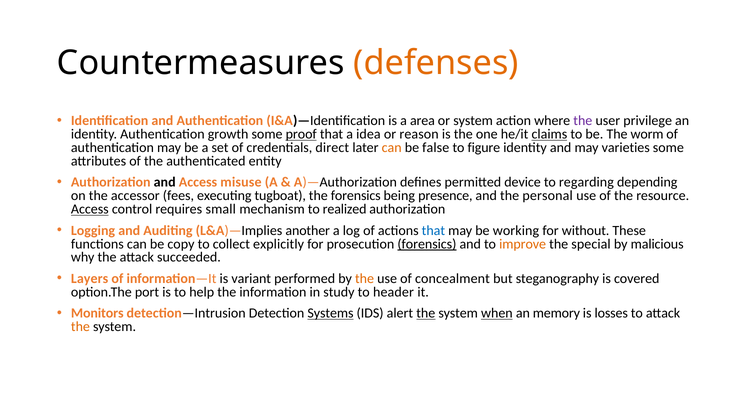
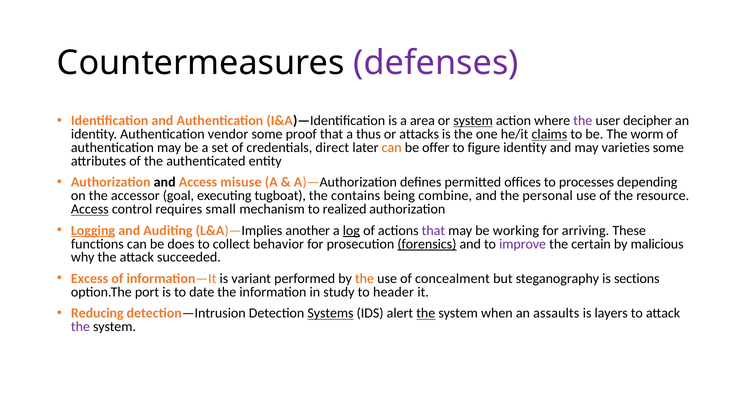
defenses colour: orange -> purple (436, 63)
system underline: none -> present (473, 121)
privilege: privilege -> decipher (648, 121)
growth: growth -> vendor (228, 134)
proof underline: present -> none (301, 134)
idea: idea -> thus (369, 134)
reason: reason -> attacks (419, 134)
false: false -> offer (436, 148)
device: device -> offices (523, 182)
regarding: regarding -> processes (586, 182)
fees: fees -> goal (178, 196)
the forensics: forensics -> contains (356, 196)
presence: presence -> combine (445, 196)
Logging underline: none -> present (93, 231)
log underline: none -> present (351, 231)
that colour: blue -> purple (433, 231)
without: without -> arriving (586, 231)
copy: copy -> does (181, 244)
explicitly: explicitly -> behavior (279, 244)
improve colour: orange -> purple (523, 244)
special: special -> certain (591, 244)
Layers: Layers -> Excess (90, 279)
covered: covered -> sections (637, 279)
help: help -> date (202, 292)
Monitors: Monitors -> Reducing (97, 313)
when underline: present -> none (497, 313)
memory: memory -> assaults (556, 313)
losses: losses -> layers (611, 313)
the colour: orange -> purple (80, 327)
